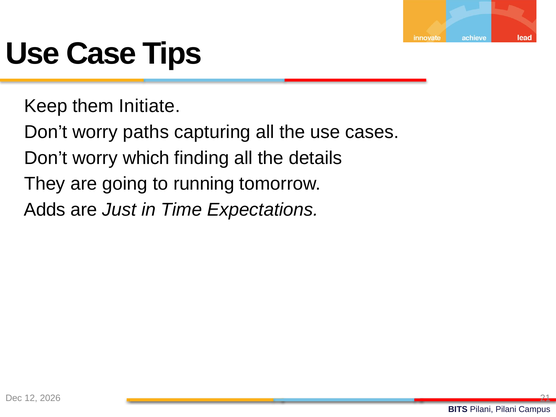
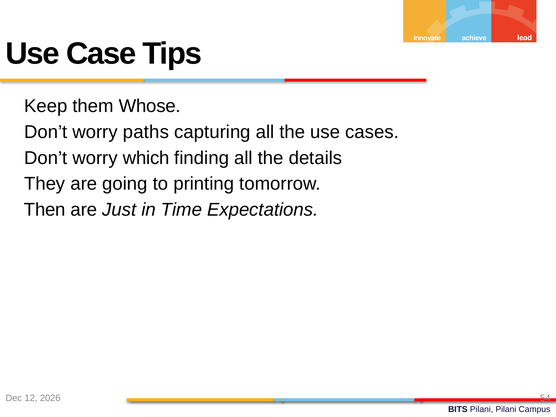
Initiate: Initiate -> Whose (150, 106)
running: running -> printing (204, 184)
Adds: Adds -> Then (45, 210)
21: 21 -> 54 (545, 398)
